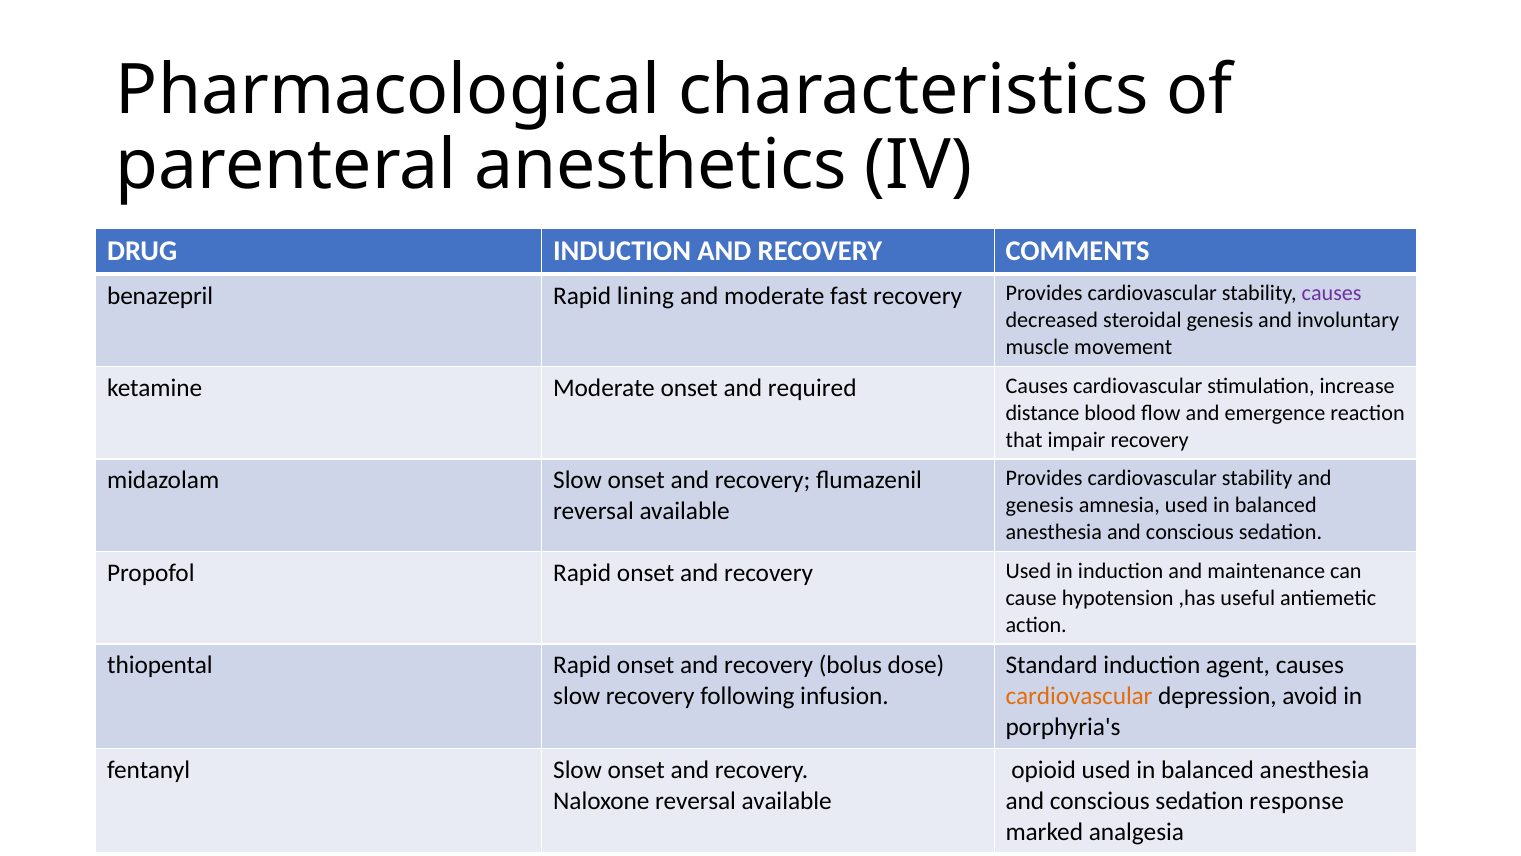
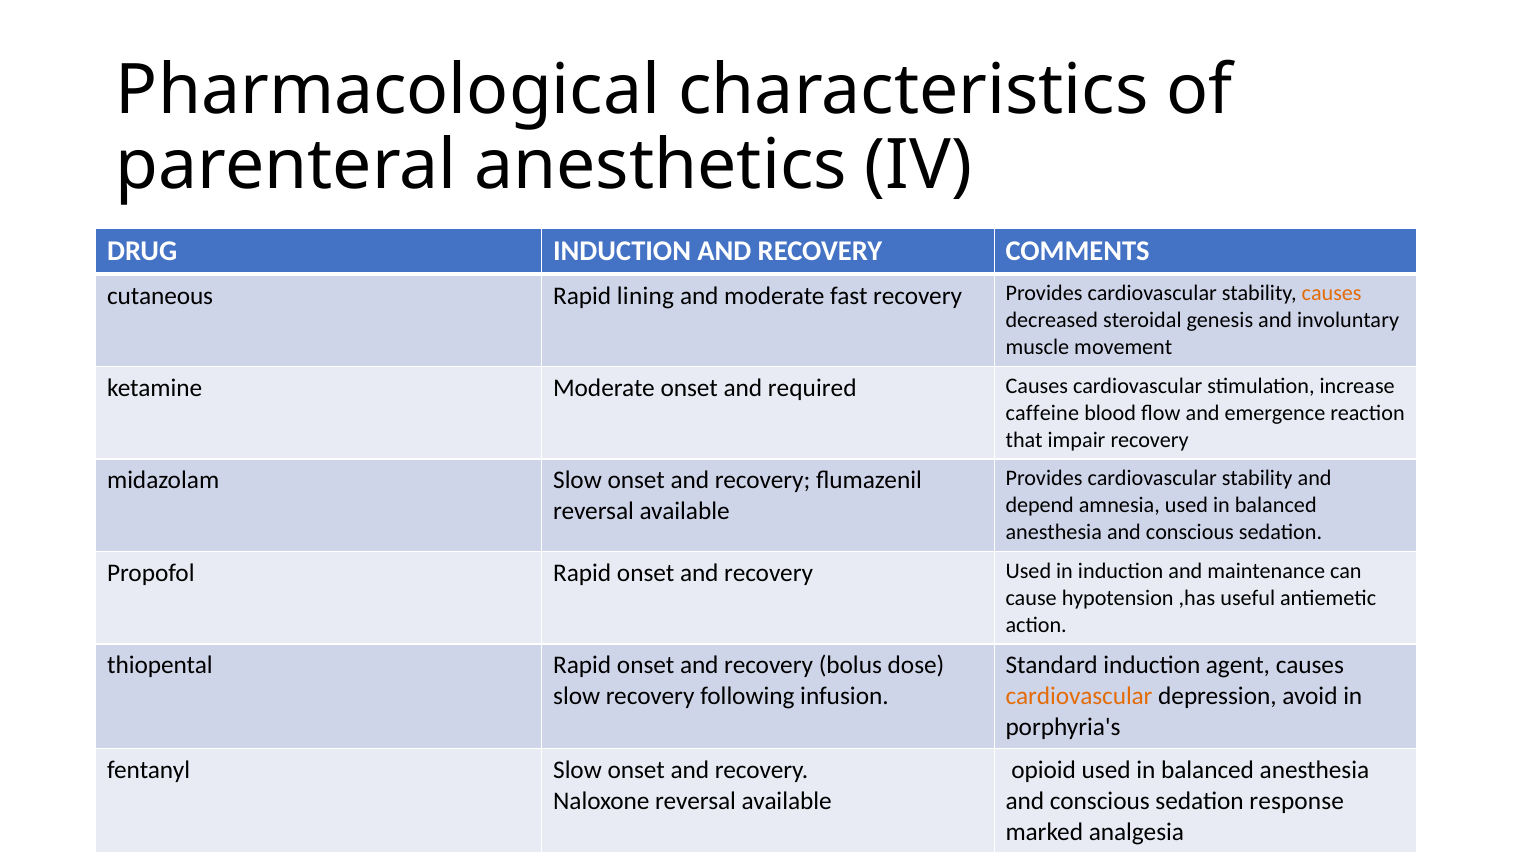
benazepril: benazepril -> cutaneous (160, 296)
causes colour: purple -> orange (1332, 293)
distance: distance -> caffeine (1042, 413)
genesis: genesis -> depend (1040, 505)
